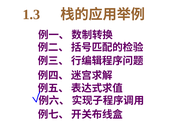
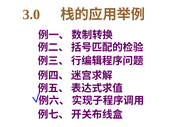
1.3: 1.3 -> 3.0 (31, 14)
